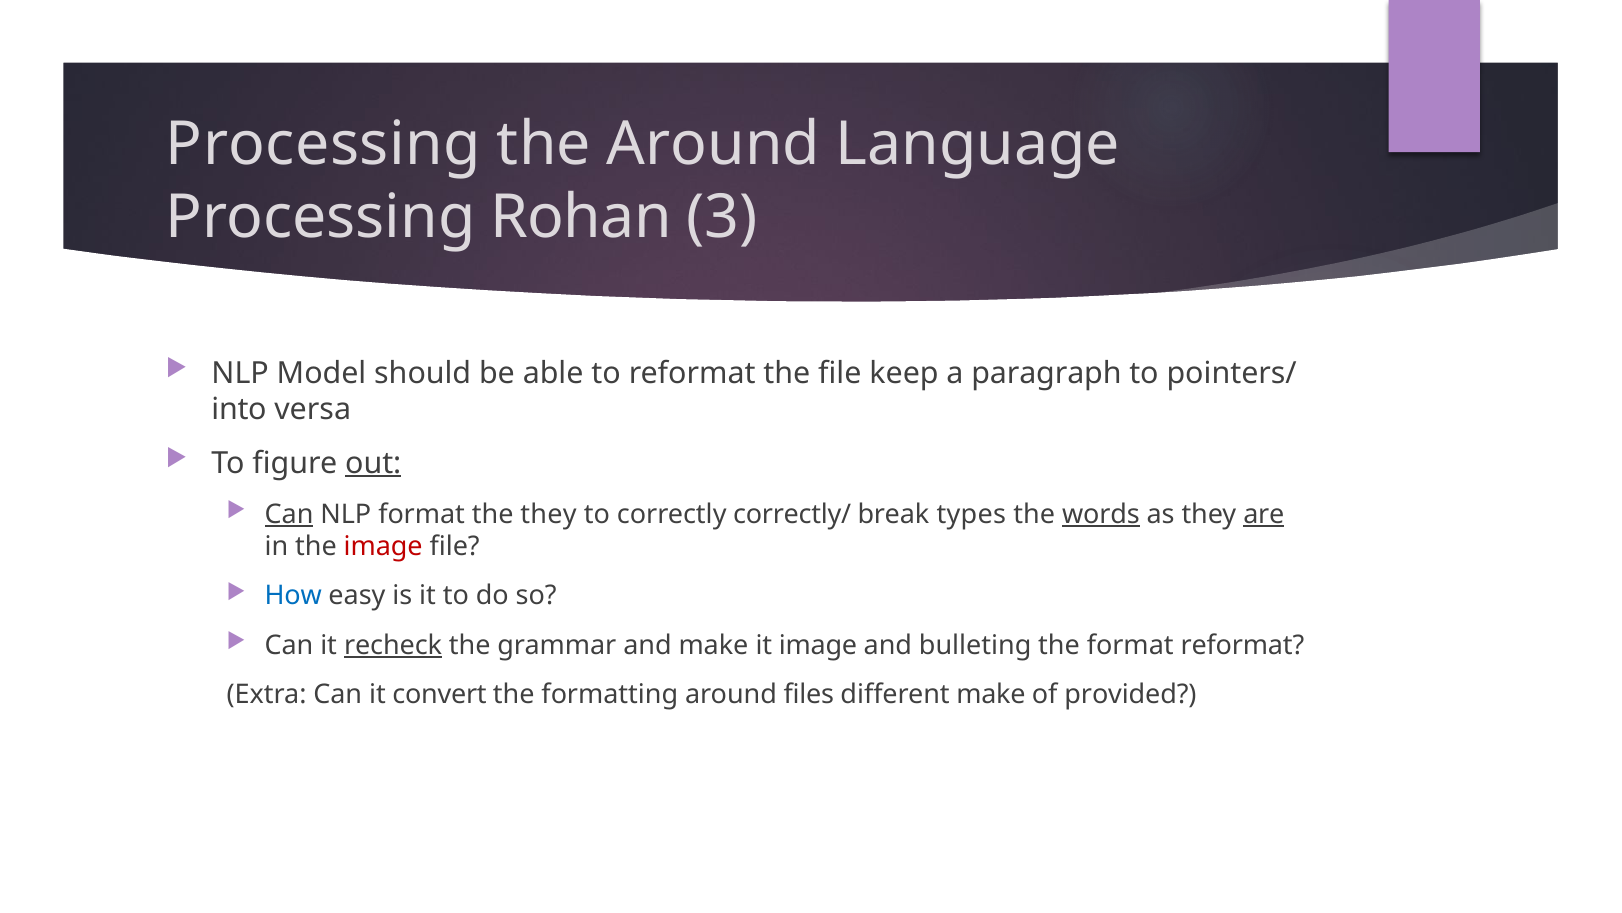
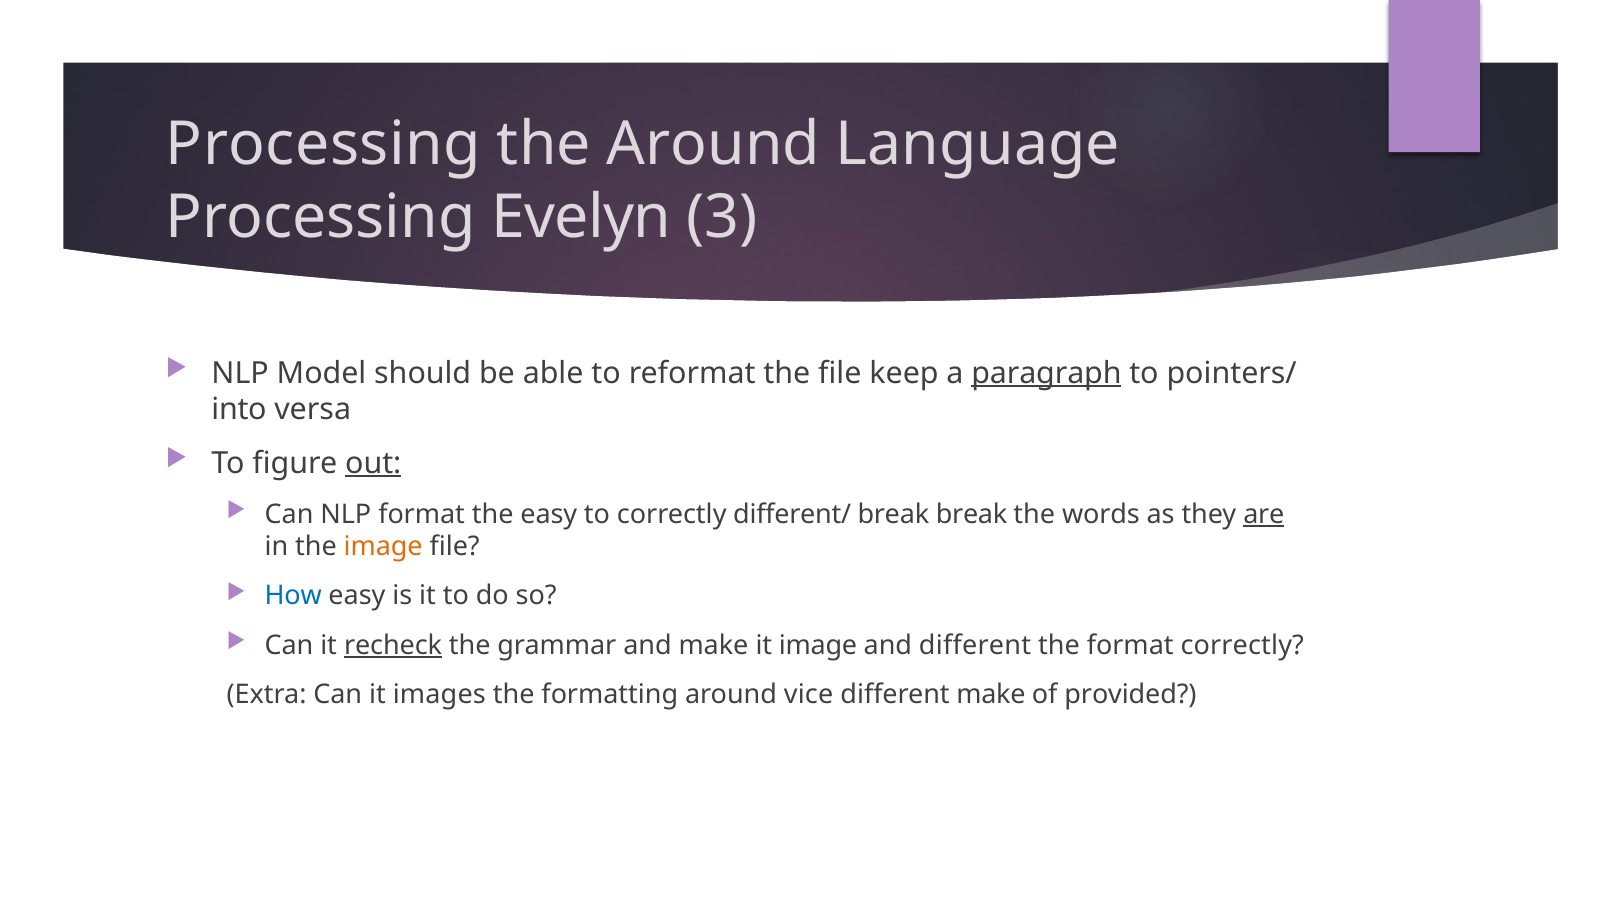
Rohan: Rohan -> Evelyn (581, 217)
paragraph underline: none -> present (1046, 373)
Can underline: present -> none (289, 514)
the they: they -> easy (549, 514)
correctly/: correctly/ -> different/ (792, 514)
break types: types -> break (972, 514)
words underline: present -> none (1101, 514)
image colour: red -> orange (383, 546)
and bulleting: bulleting -> different (975, 645)
format reformat: reformat -> correctly (1242, 645)
convert: convert -> images (439, 694)
files: files -> vice (809, 694)
